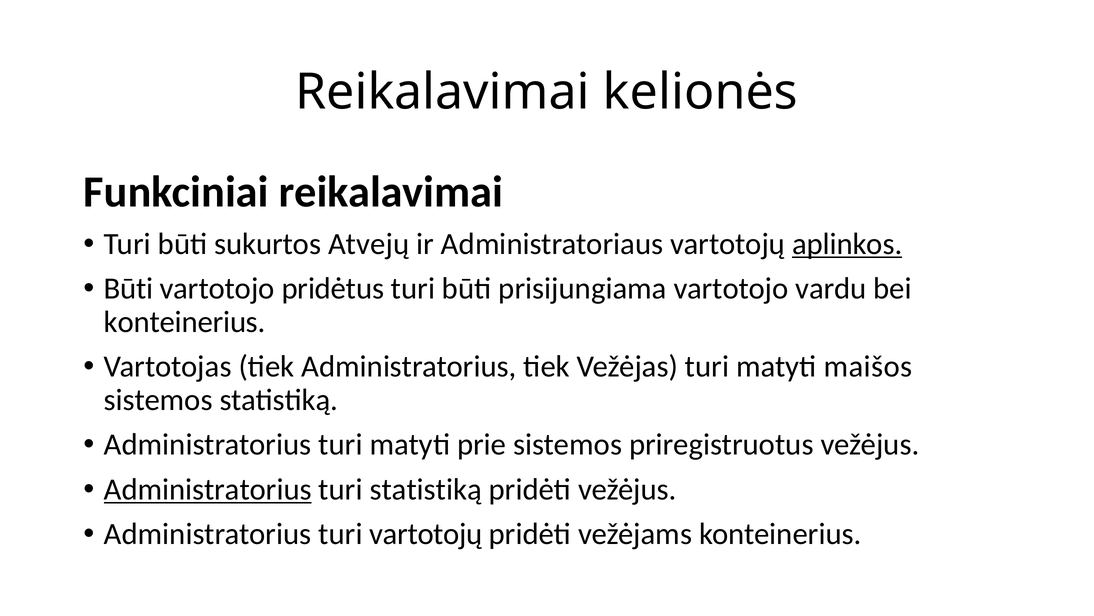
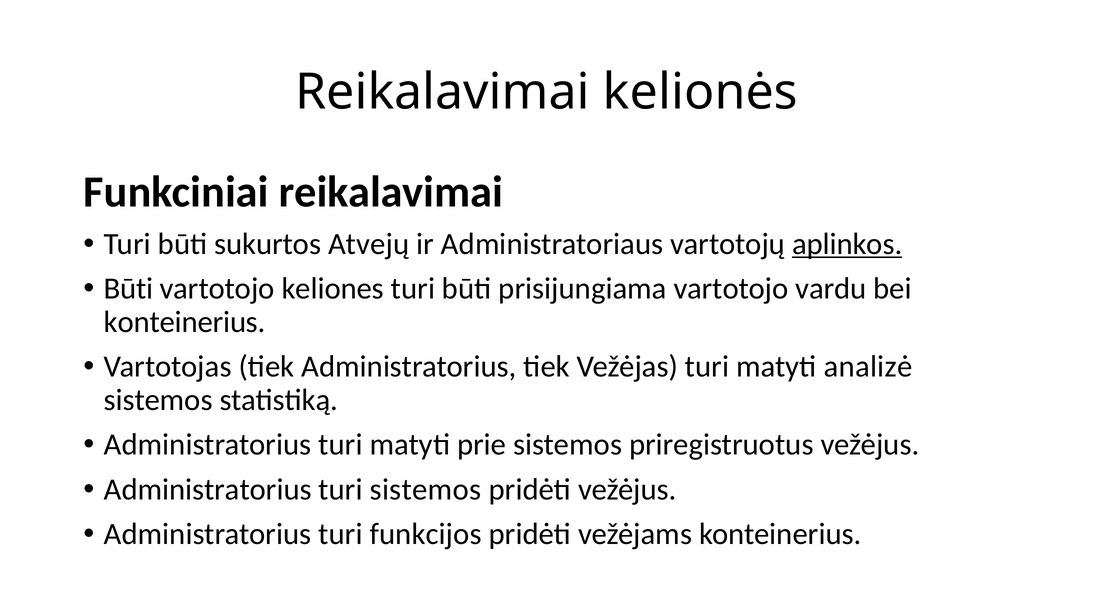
pridėtus: pridėtus -> keliones (333, 288)
maišos: maišos -> analizė (868, 366)
Administratorius underline: present -> none (208, 489)
turi statistiką: statistiką -> sistemos (426, 489)
turi vartotojų: vartotojų -> funkcijos (426, 534)
